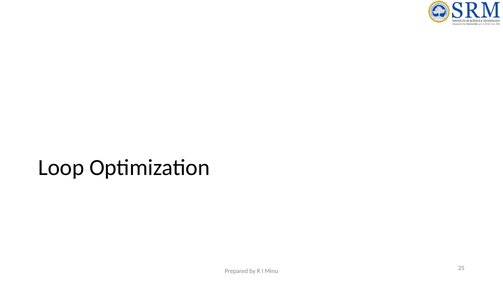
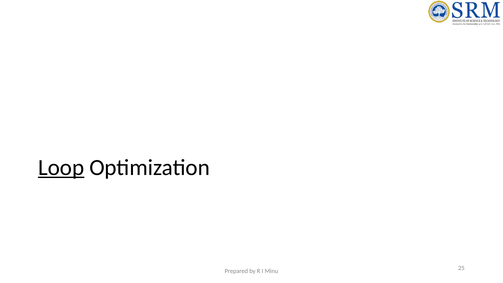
Loop underline: none -> present (61, 167)
